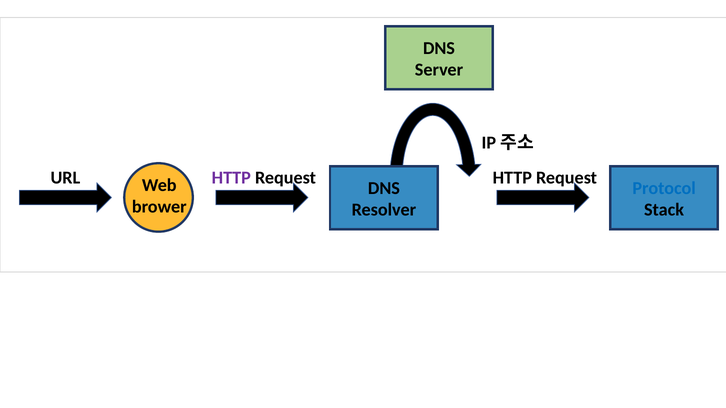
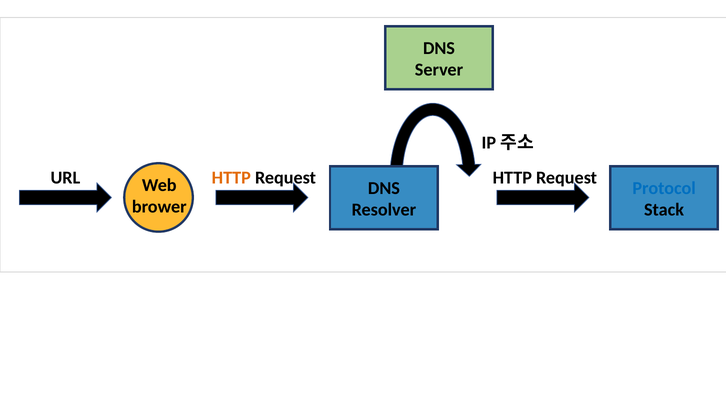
HTTP colour: purple -> orange (231, 178)
